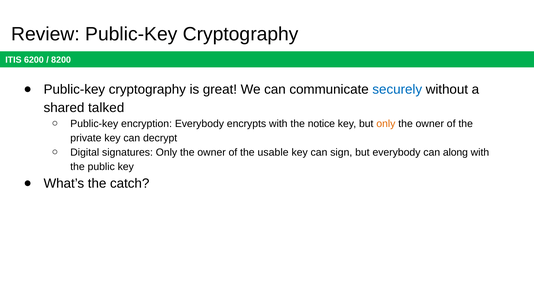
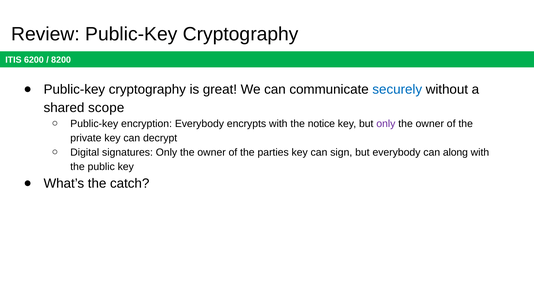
talked: talked -> scope (106, 108)
only colour: orange -> purple (386, 124)
usable: usable -> parties (273, 153)
